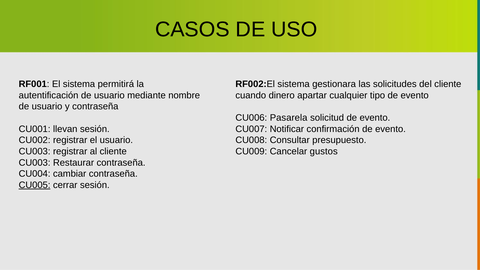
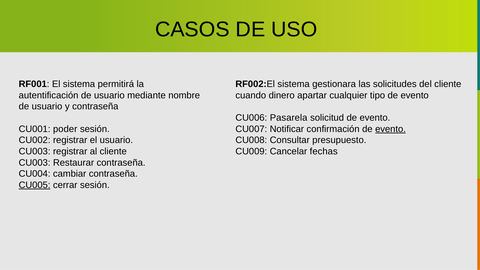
llevan: llevan -> poder (65, 129)
evento underline: none -> present (390, 129)
gustos: gustos -> fechas (324, 151)
